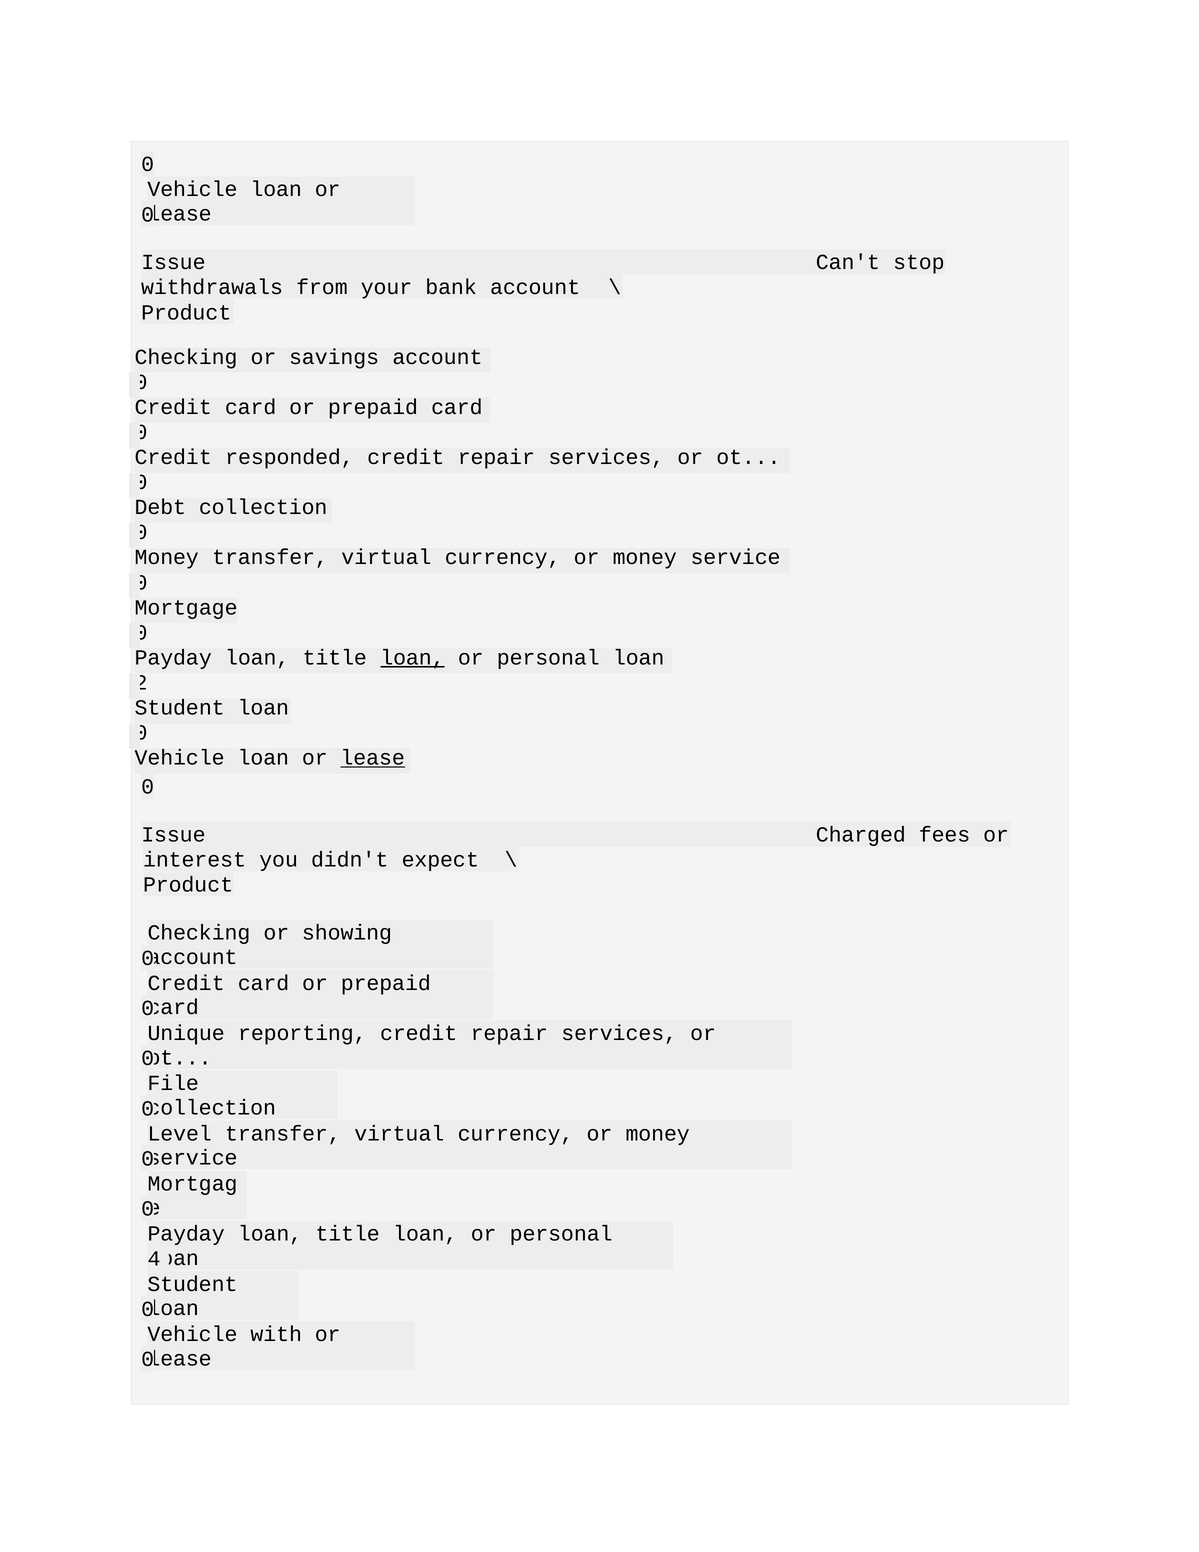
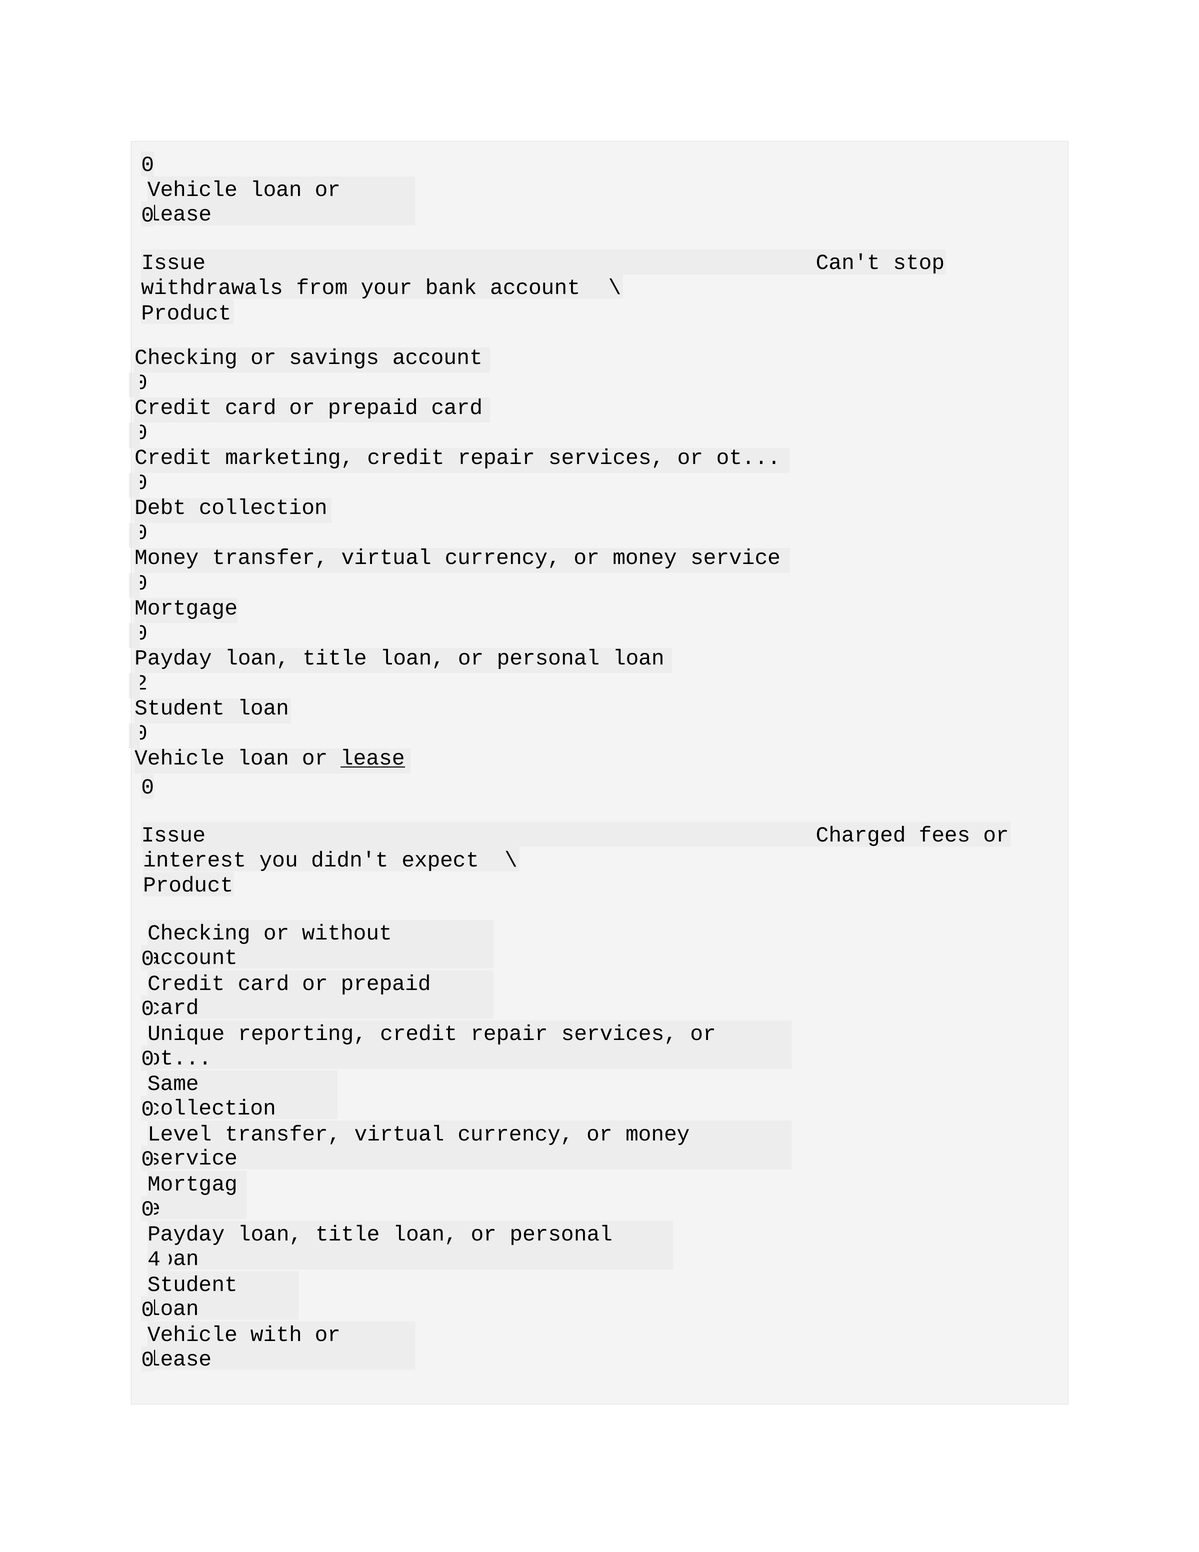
responded: responded -> marketing (289, 457)
loan underline: present -> none (412, 657)
showing: showing -> without (347, 933)
File: File -> Same (173, 1083)
